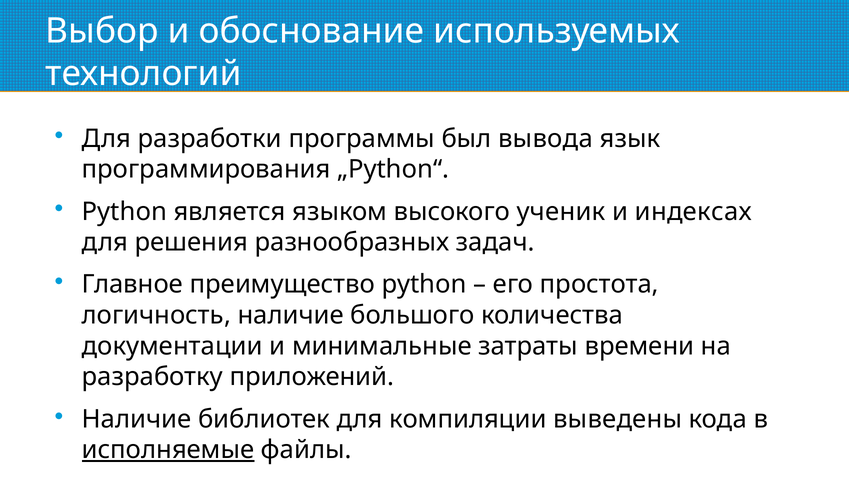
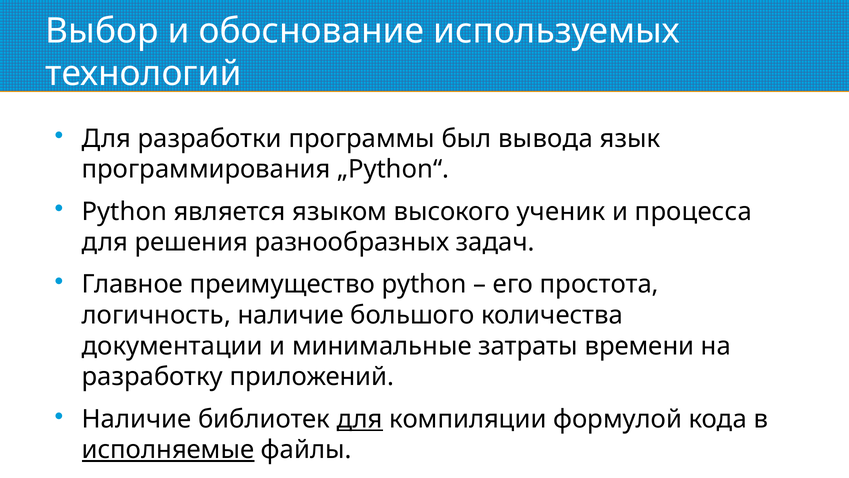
индексах: индексах -> процесса (693, 211)
для underline: none -> present (360, 419)
выведены: выведены -> формулой (618, 419)
